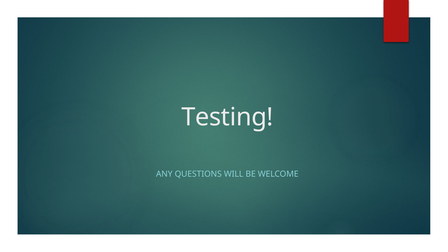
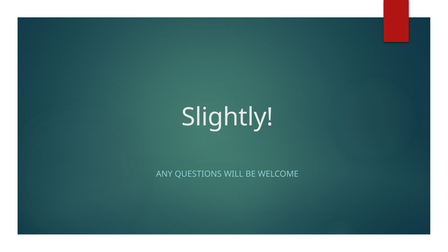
Testing: Testing -> Slightly (227, 117)
